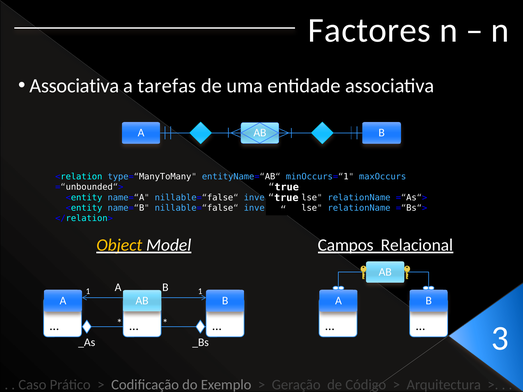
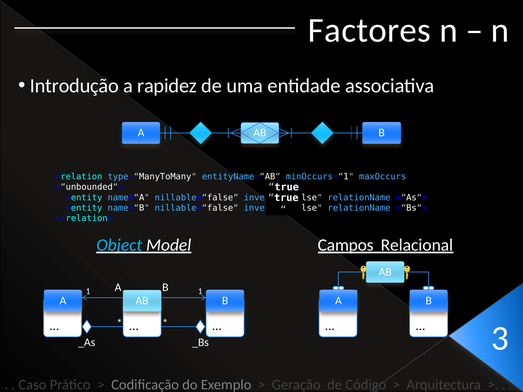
Associativa: Associativa -> Introdução (74, 86)
tarefas: tarefas -> rapidez (167, 86)
Object colour: yellow -> light blue (119, 245)
